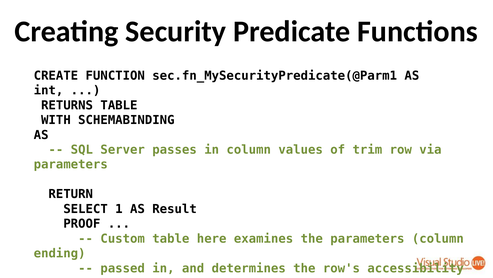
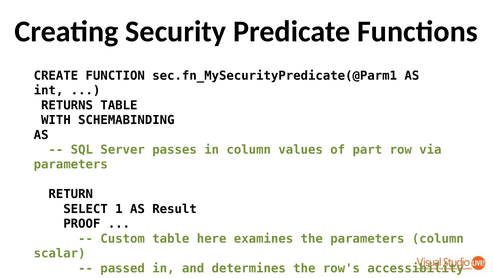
trim: trim -> part (367, 149)
ending: ending -> scalar (60, 253)
